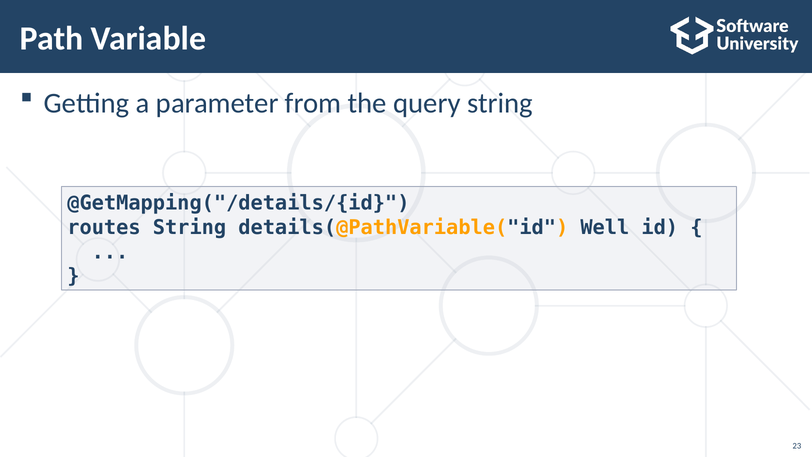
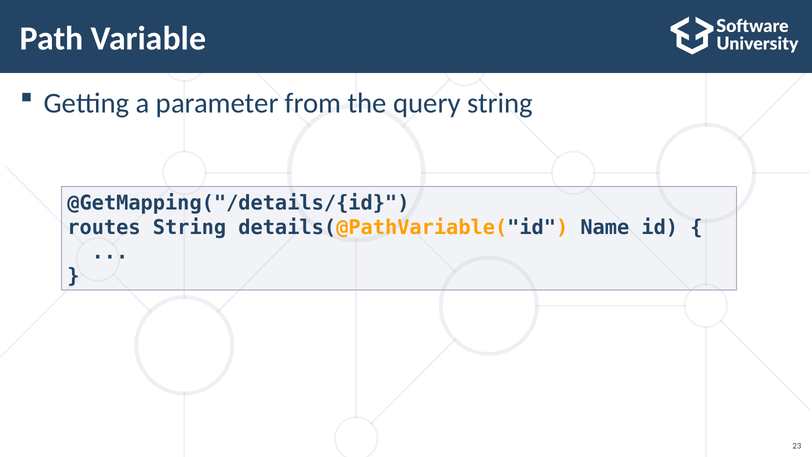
Well: Well -> Name (605, 227)
